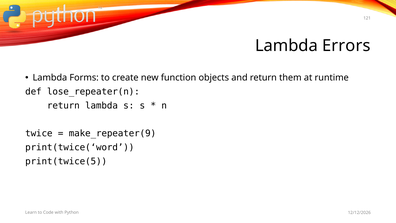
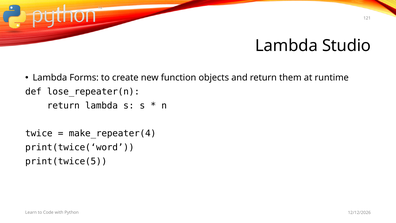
Errors: Errors -> Studio (346, 46)
make_repeater(9: make_repeater(9 -> make_repeater(4 (112, 133)
